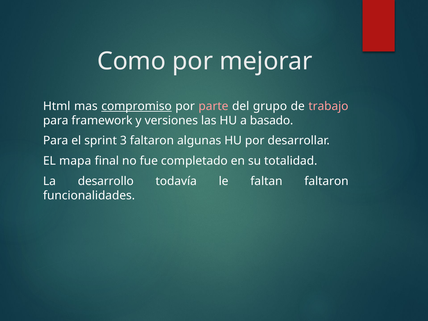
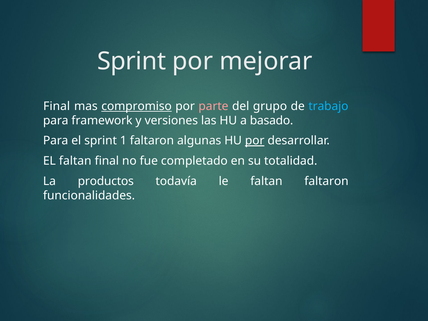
Como: Como -> Sprint (132, 61)
Html: Html -> Final (57, 106)
trabajo colour: pink -> light blue (328, 106)
3: 3 -> 1 (123, 141)
por underline: none -> present (255, 141)
EL mapa: mapa -> faltan (75, 161)
desarrollo: desarrollo -> productos (106, 181)
